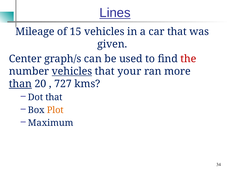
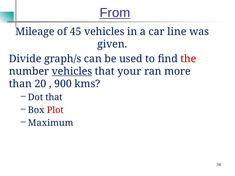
Lines: Lines -> From (115, 13)
15: 15 -> 45 (76, 32)
car that: that -> line (177, 32)
Center: Center -> Divide (25, 59)
than underline: present -> none (20, 84)
727: 727 -> 900 (63, 84)
Plot colour: orange -> red (55, 110)
